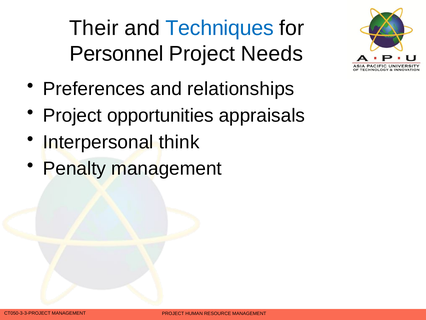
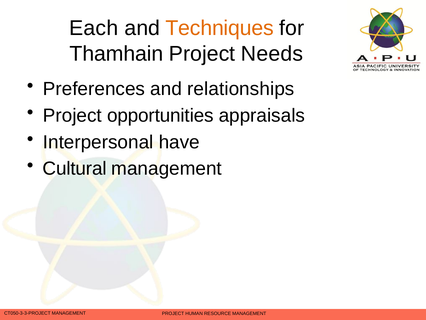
Their: Their -> Each (94, 28)
Techniques colour: blue -> orange (220, 28)
Personnel: Personnel -> Thamhain (116, 54)
think: think -> have (179, 142)
Penalty: Penalty -> Cultural (75, 168)
